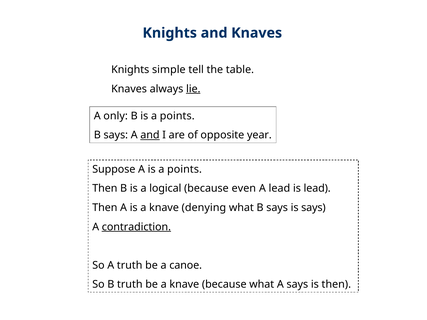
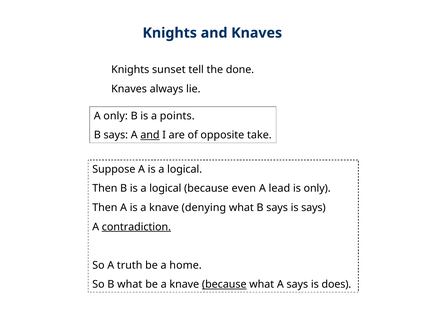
simple: simple -> sunset (169, 70)
table: table -> done (240, 70)
lie underline: present -> none (193, 89)
year: year -> take (259, 135)
A is a points: points -> logical (185, 169)
is lead: lead -> only (317, 189)
canoe: canoe -> home (186, 265)
B truth: truth -> what (130, 285)
because underline: none -> present (224, 285)
is then: then -> does (336, 285)
